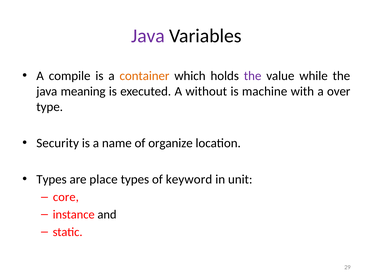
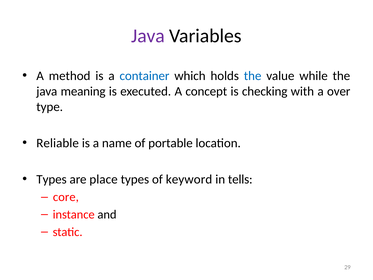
compile: compile -> method (70, 76)
container colour: orange -> blue (144, 76)
the colour: purple -> blue (253, 76)
without: without -> concept (206, 91)
machine: machine -> checking (265, 91)
Security: Security -> Reliable (58, 143)
organize: organize -> portable (170, 143)
unit: unit -> tells (240, 179)
